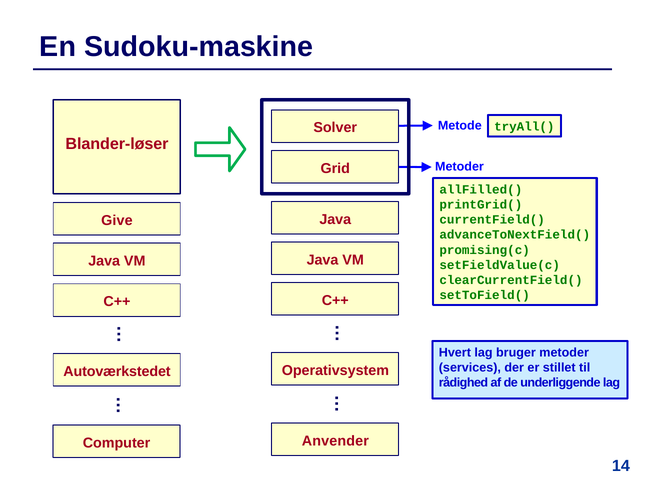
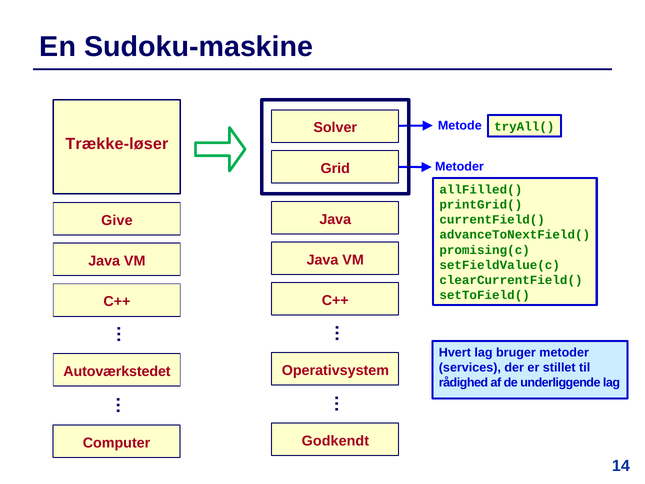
Blander-løser: Blander-løser -> Trække-løser (117, 144)
Anvender: Anvender -> Godkendt (335, 441)
